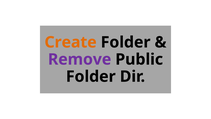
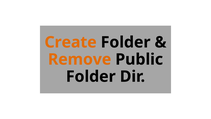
Remove colour: purple -> orange (80, 59)
